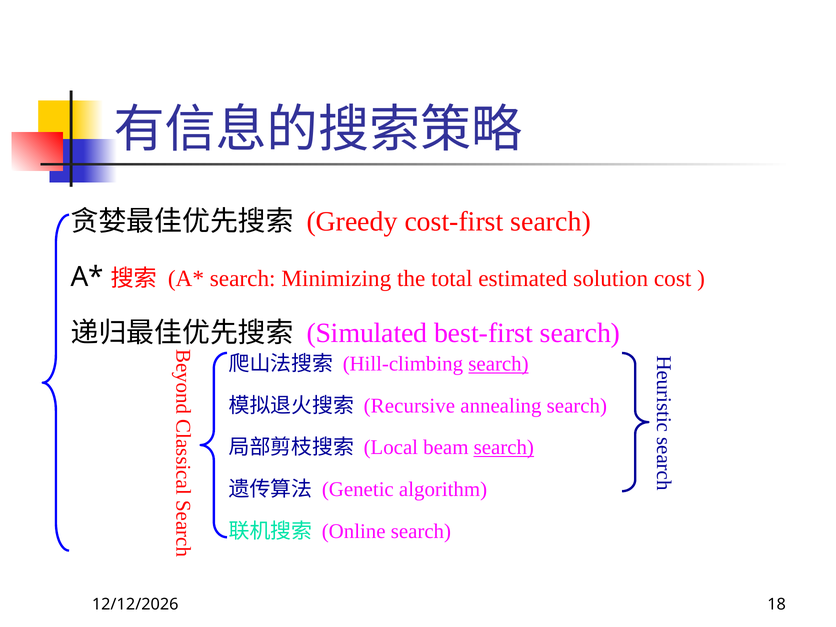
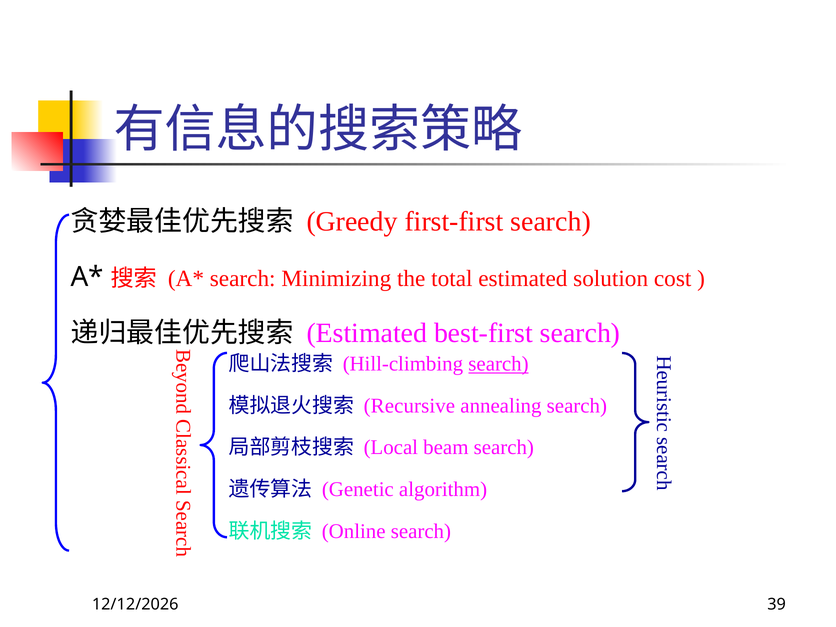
cost-first: cost-first -> first-first (454, 221)
Simulated: Simulated -> Estimated (367, 333)
search underline: present -> none (504, 448)
18: 18 -> 39 (777, 605)
